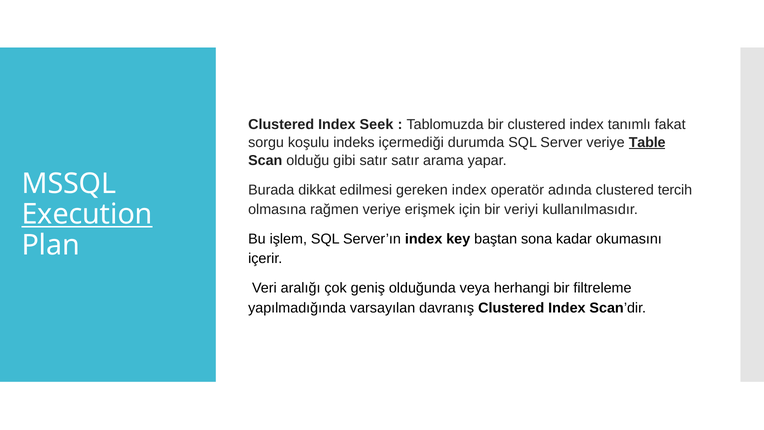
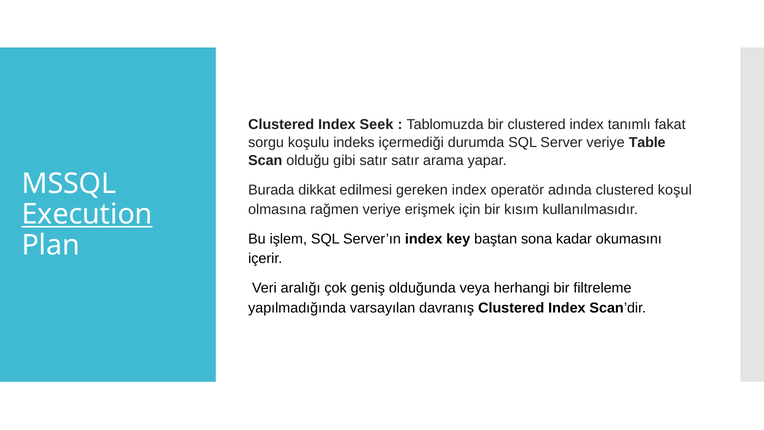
Table underline: present -> none (647, 142)
tercih: tercih -> koşul (675, 190)
veriyi: veriyi -> kısım (521, 210)
